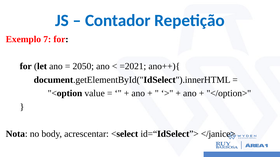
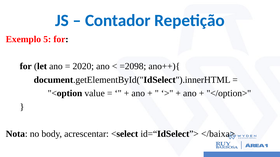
7: 7 -> 5 (47, 39)
2050: 2050 -> 2020 (83, 66)
=2021: =2021 -> =2098 (133, 66)
</janice>: </janice> -> </baixa> (218, 134)
